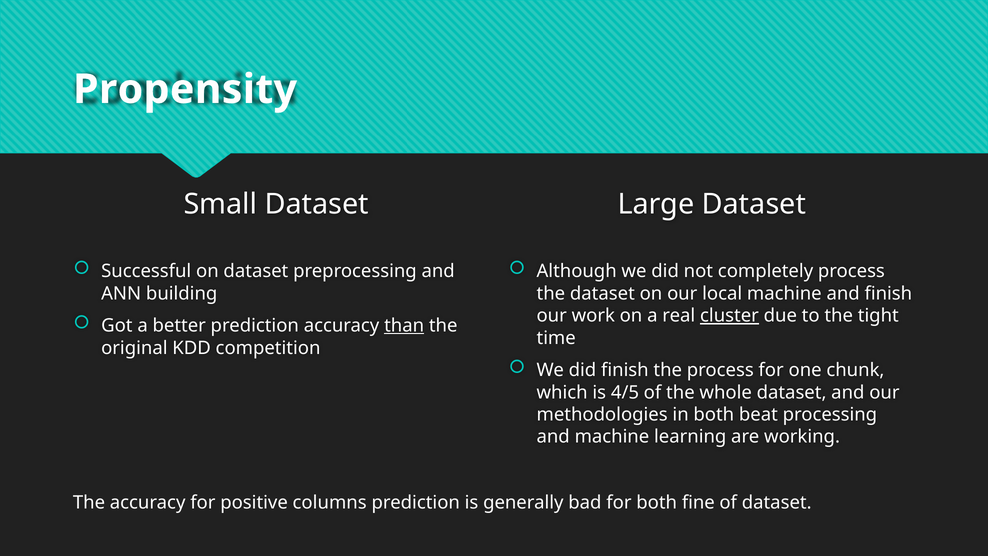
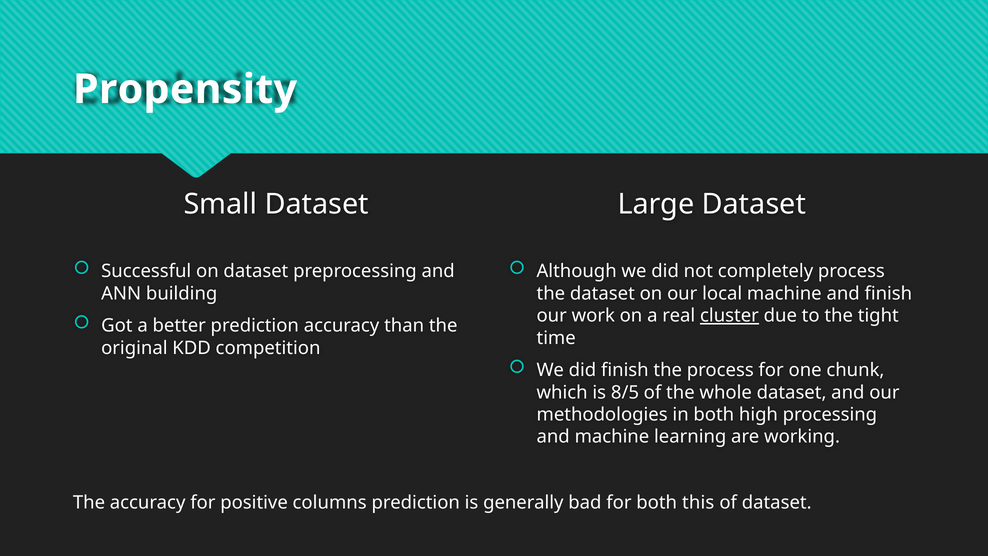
than underline: present -> none (404, 326)
4/5: 4/5 -> 8/5 (625, 392)
beat: beat -> high (758, 414)
fine: fine -> this (698, 502)
